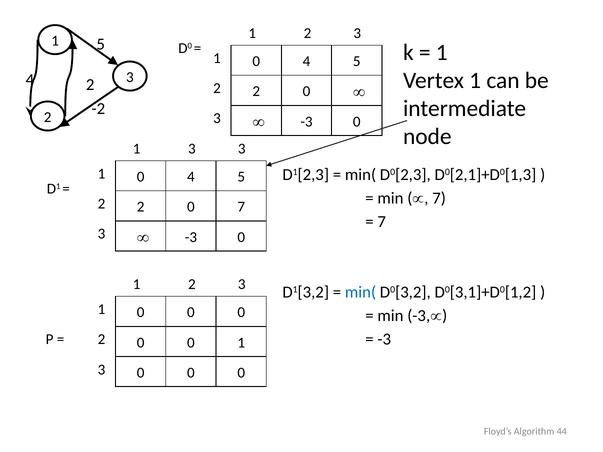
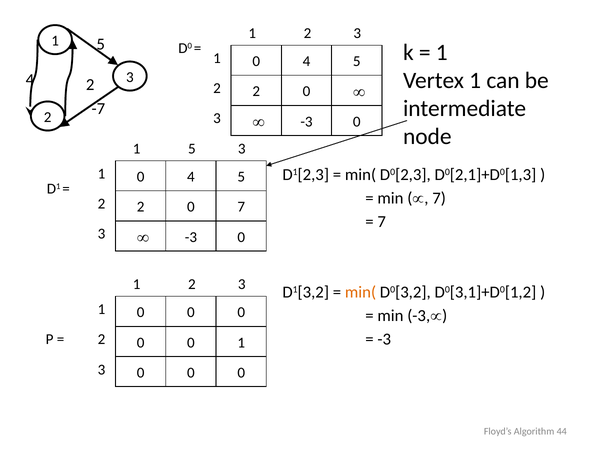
-2: -2 -> -7 (98, 109)
1 3: 3 -> 5 (192, 149)
min( colour: blue -> orange (361, 292)
